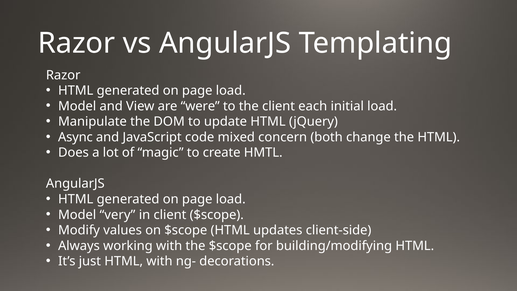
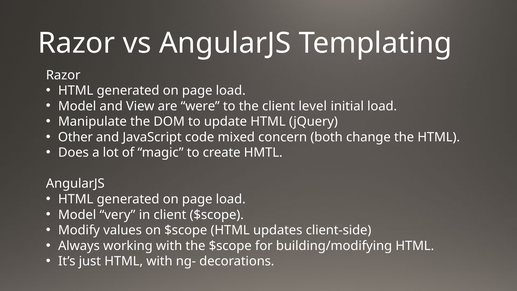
each: each -> level (313, 106)
Async: Async -> Other (75, 137)
